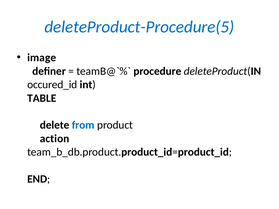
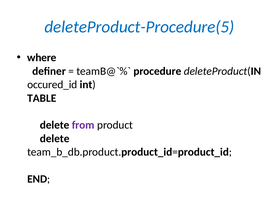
image: image -> where (42, 58)
from colour: blue -> purple (83, 125)
action: action -> delete (55, 139)
